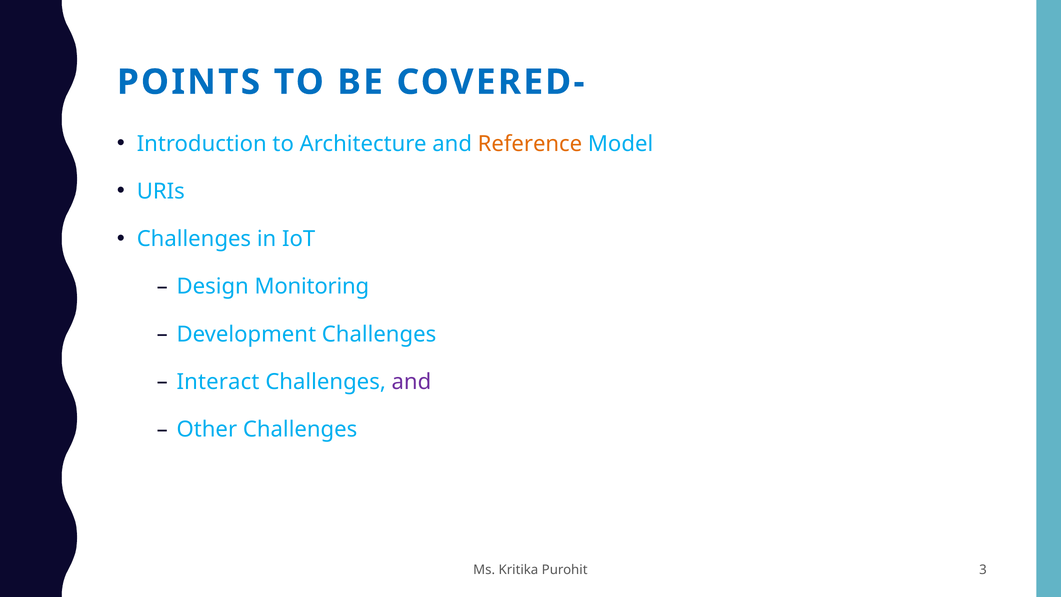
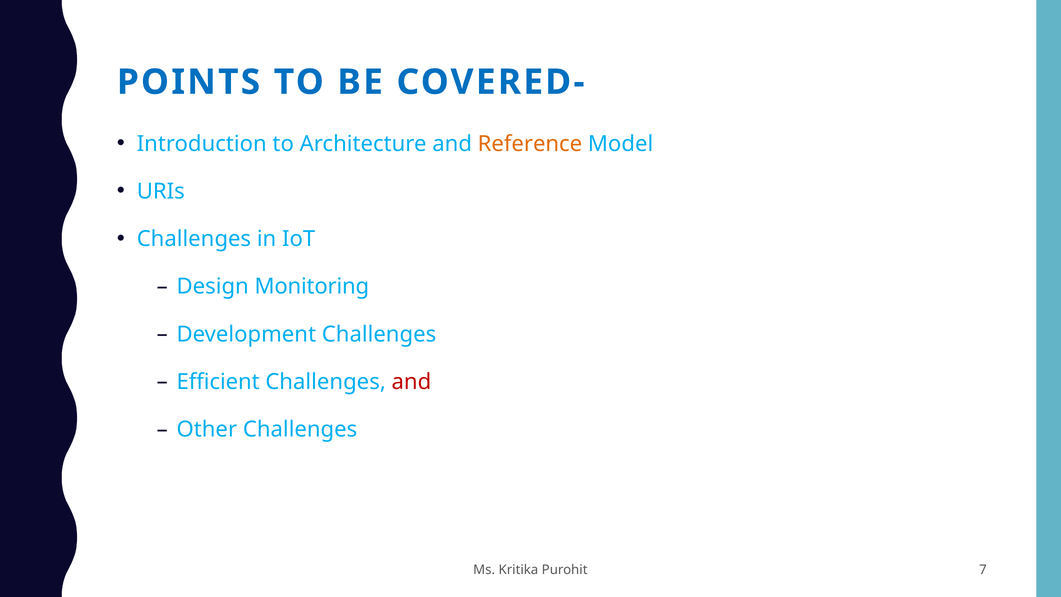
Interact: Interact -> Efficient (218, 382)
and colour: purple -> red (411, 382)
3: 3 -> 7 (983, 570)
